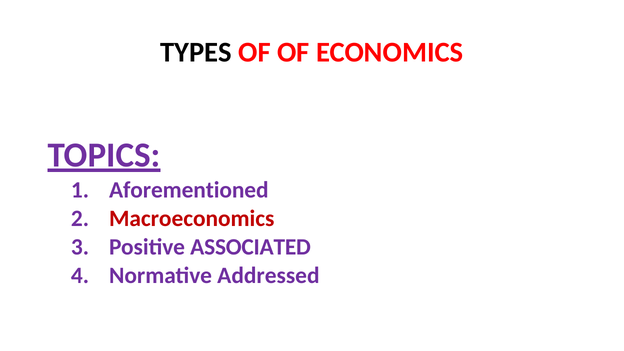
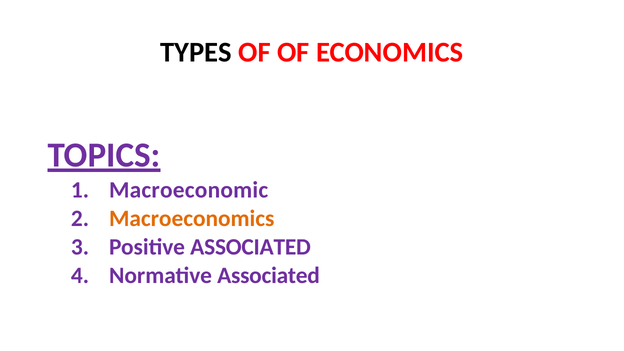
Aforementioned: Aforementioned -> Macroeconomic (189, 190)
Macroeconomics colour: red -> orange (192, 219)
Normative Addressed: Addressed -> Associated (269, 276)
